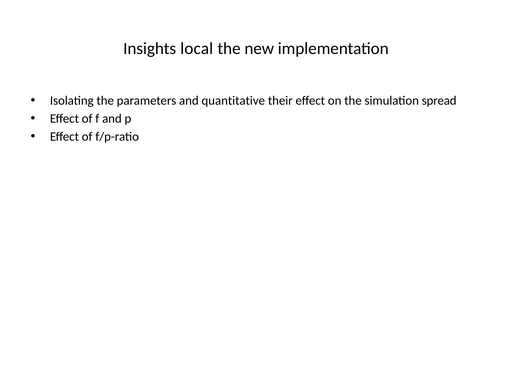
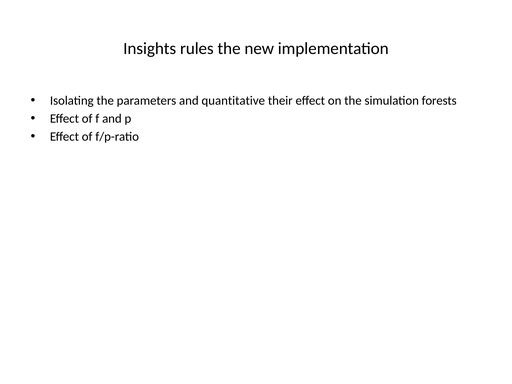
local: local -> rules (197, 49)
spread: spread -> forests (439, 101)
